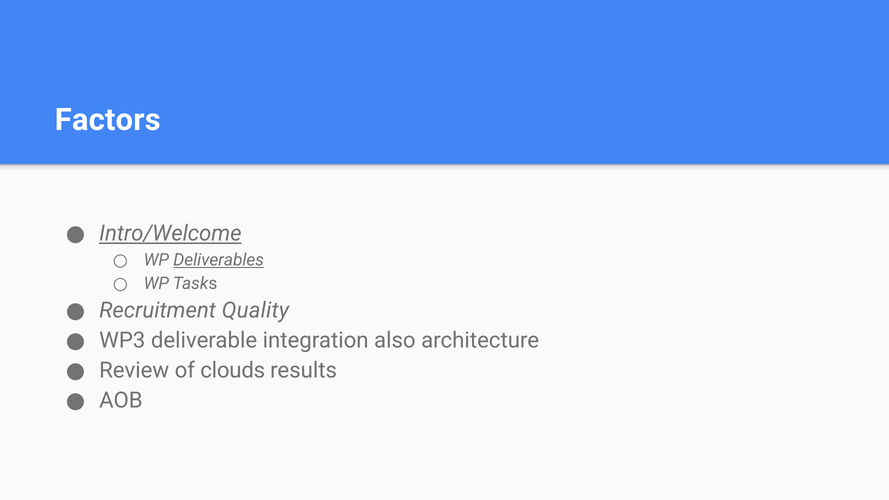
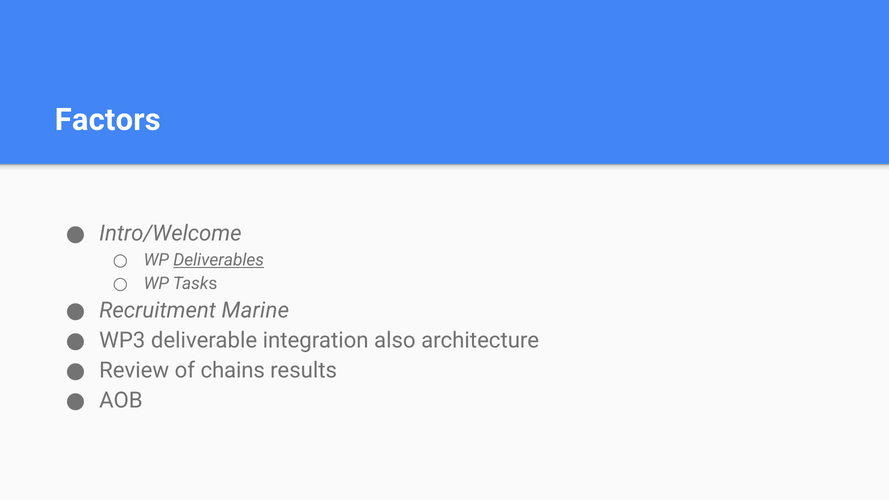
Intro/Welcome underline: present -> none (170, 234)
Quality: Quality -> Marine (255, 311)
clouds: clouds -> chains (233, 370)
